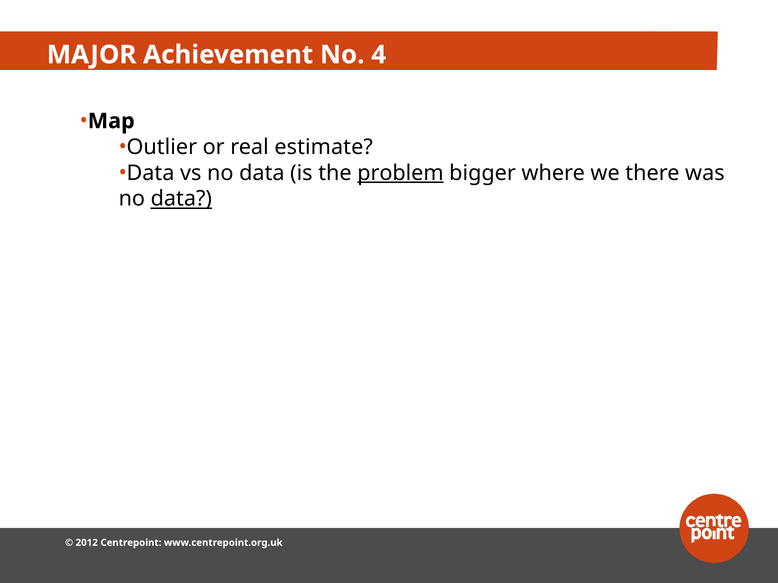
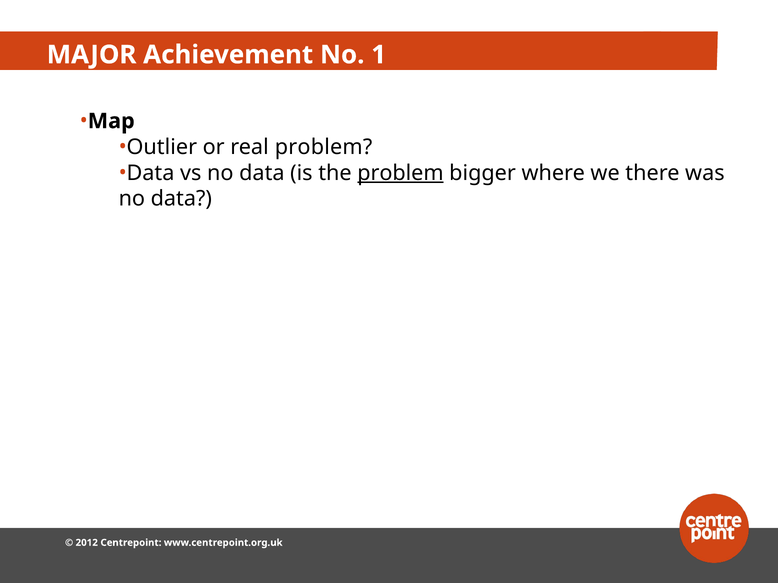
4: 4 -> 1 (379, 55)
real estimate: estimate -> problem (324, 147)
data underline: present -> none (181, 199)
